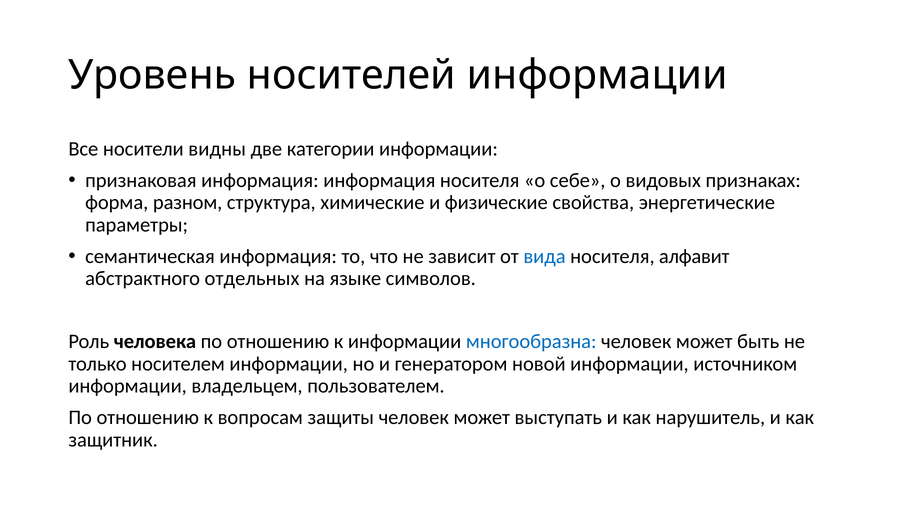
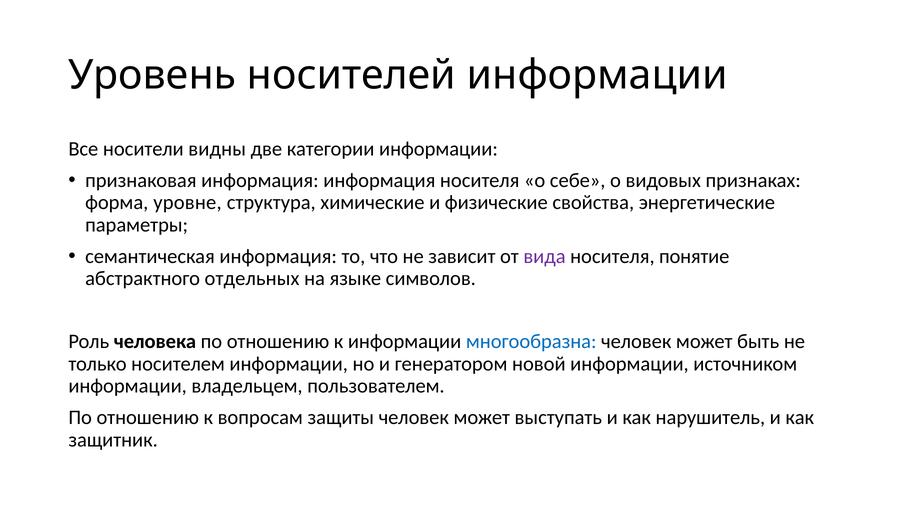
разном: разном -> уровне (187, 202)
вида colour: blue -> purple (544, 256)
алфавит: алфавит -> понятие (694, 256)
